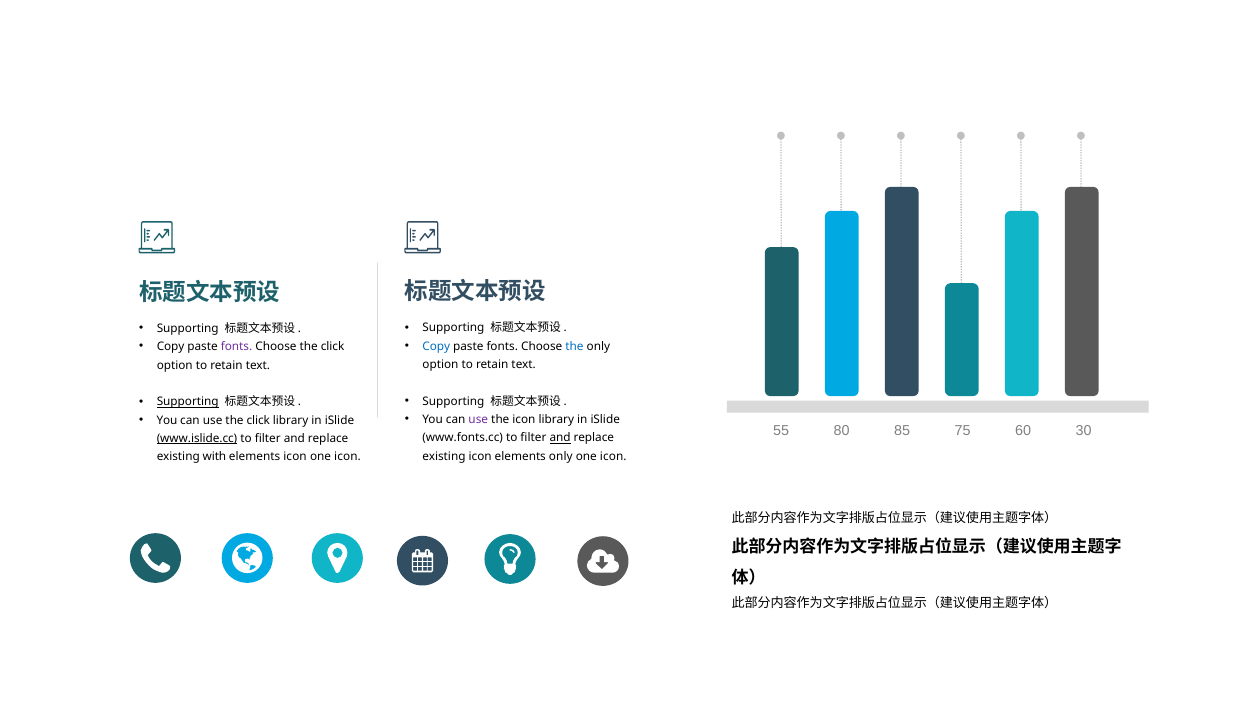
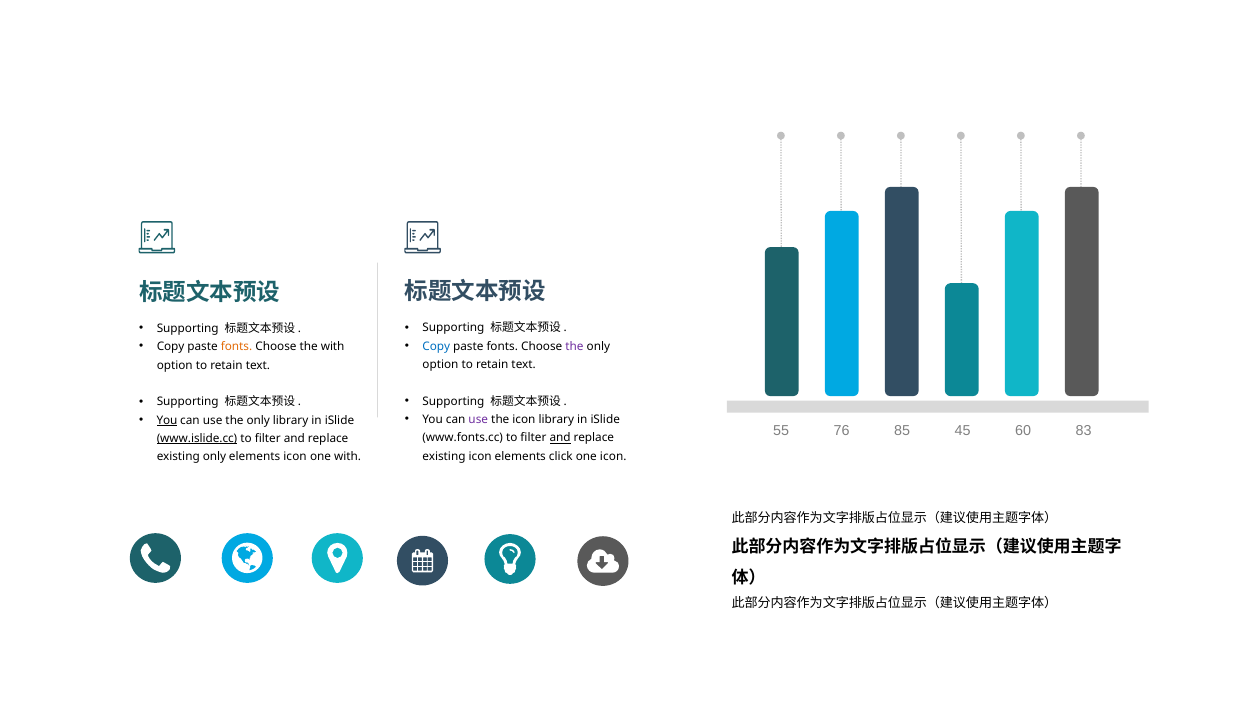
the colour: blue -> purple (574, 346)
fonts colour: purple -> orange (237, 347)
Choose the click: click -> with (333, 347)
Supporting underline: present -> none (188, 402)
You underline: none -> present (167, 420)
use the click: click -> only (258, 420)
80: 80 -> 76 (842, 431)
75: 75 -> 45 (963, 431)
30: 30 -> 83 (1084, 431)
elements only: only -> click (561, 456)
existing with: with -> only (214, 457)
icon: icon -> with (348, 457)
